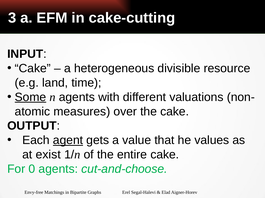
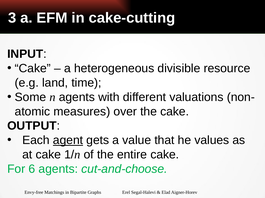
Some underline: present -> none (30, 97)
at exist: exist -> cake (48, 155)
0: 0 -> 6 (32, 170)
